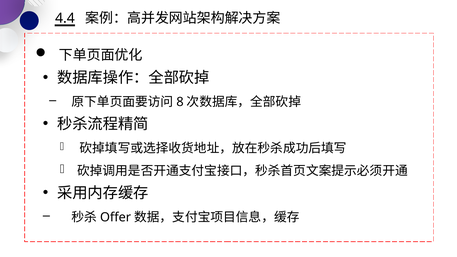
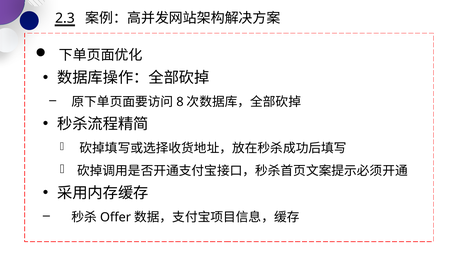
4.4: 4.4 -> 2.3 (65, 18)
